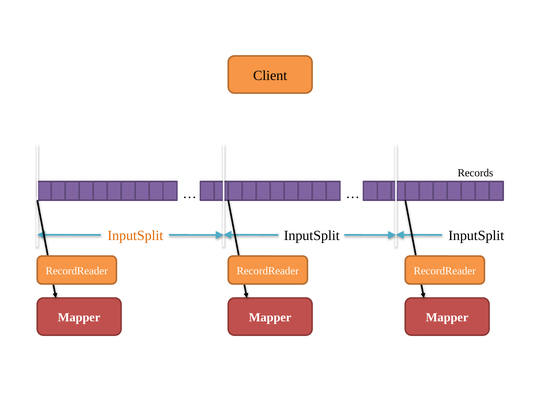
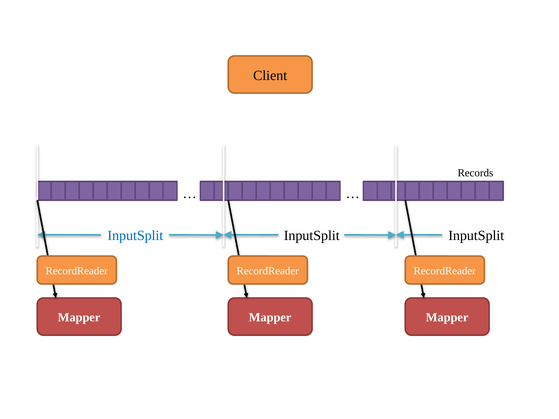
InputSplit colour: orange -> blue (135, 236)
